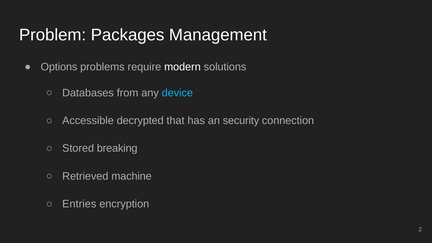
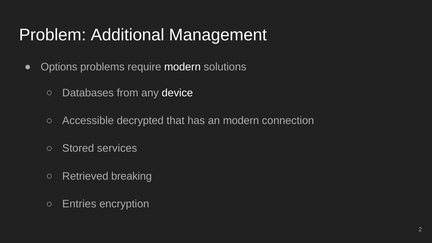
Packages: Packages -> Additional (128, 35)
device colour: light blue -> white (177, 93)
an security: security -> modern (241, 121)
breaking: breaking -> services (117, 148)
machine: machine -> breaking (132, 176)
